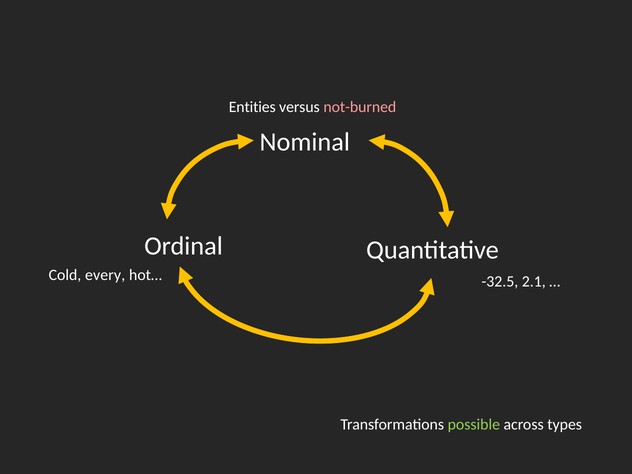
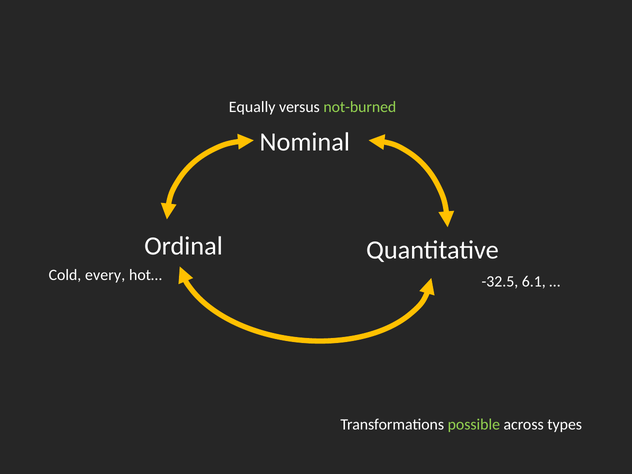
Entities: Entities -> Equally (252, 107)
not-burned colour: pink -> light green (360, 107)
2.1: 2.1 -> 6.1 (534, 281)
